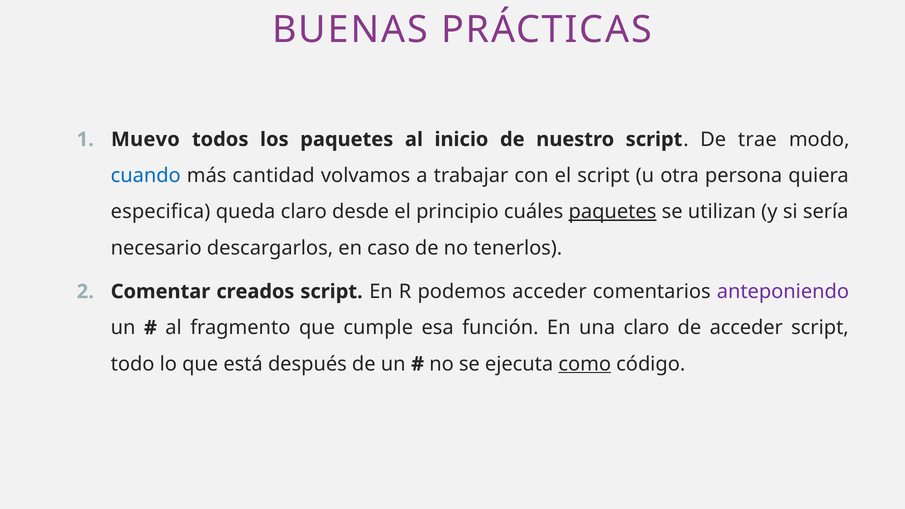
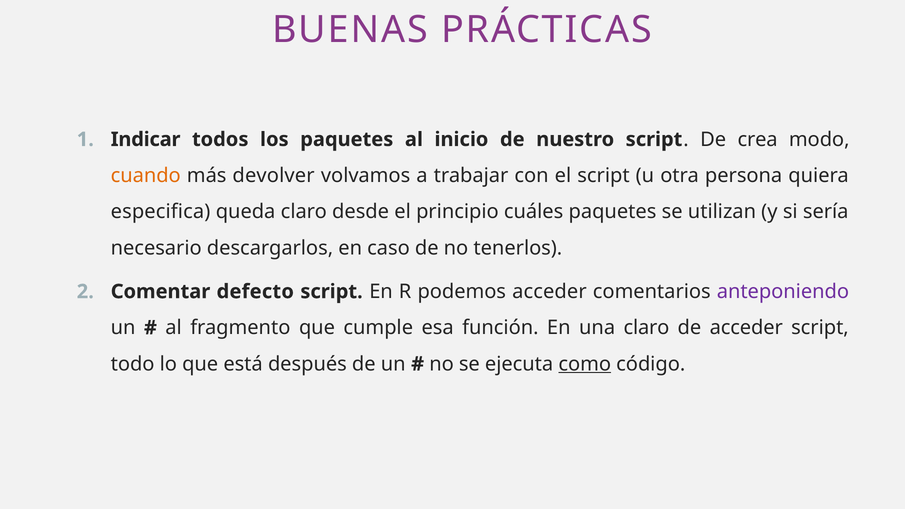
Muevo: Muevo -> Indicar (146, 139)
trae: trae -> crea (758, 139)
cuando colour: blue -> orange (146, 176)
cantidad: cantidad -> devolver (274, 176)
paquetes underline: present -> none (612, 212)
creados: creados -> defecto (255, 292)
